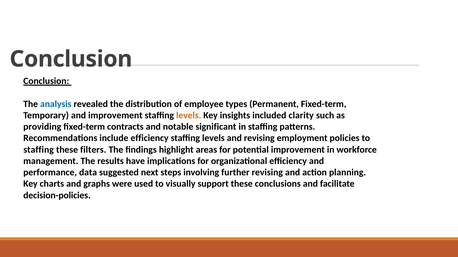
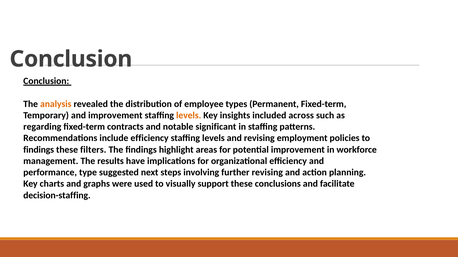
analysis colour: blue -> orange (56, 104)
clarity: clarity -> across (301, 116)
providing: providing -> regarding (42, 127)
staffing: staffing -> findings (39, 150)
data: data -> type (88, 173)
decision-policies: decision-policies -> decision-staffing (57, 196)
